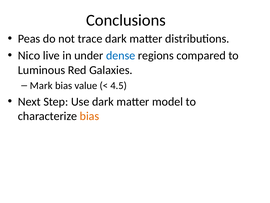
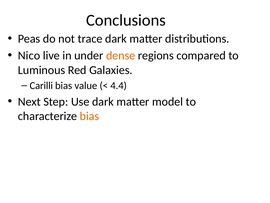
dense colour: blue -> orange (121, 55)
Mark: Mark -> Carilli (41, 85)
4.5: 4.5 -> 4.4 (119, 85)
